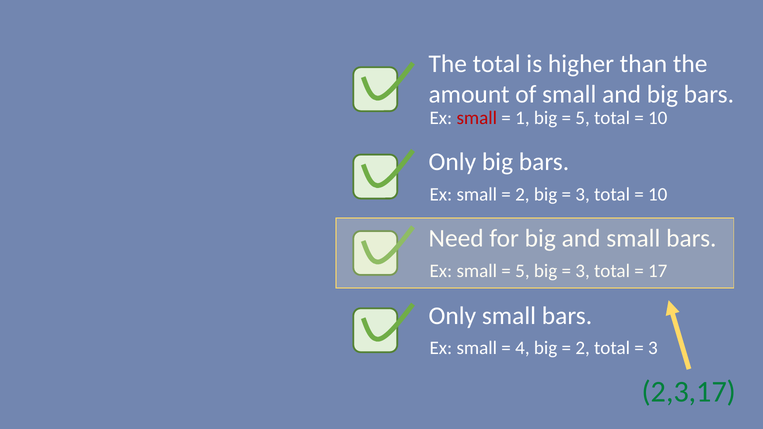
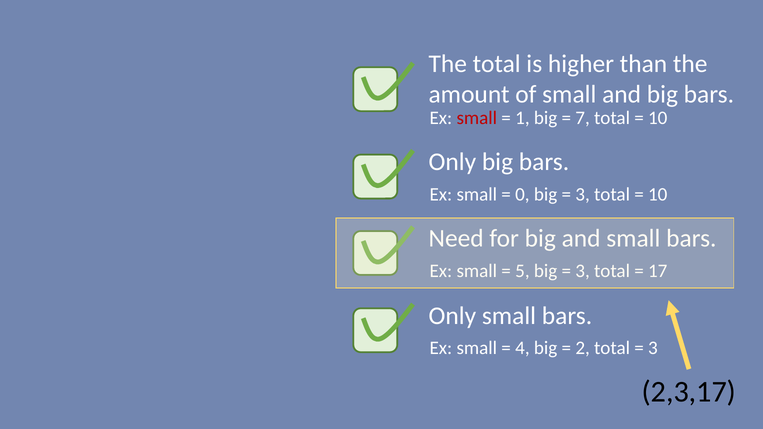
5: 5 -> 7 (583, 118)
2: 2 -> 0 (522, 194)
2,3,17 colour: green -> black (689, 392)
